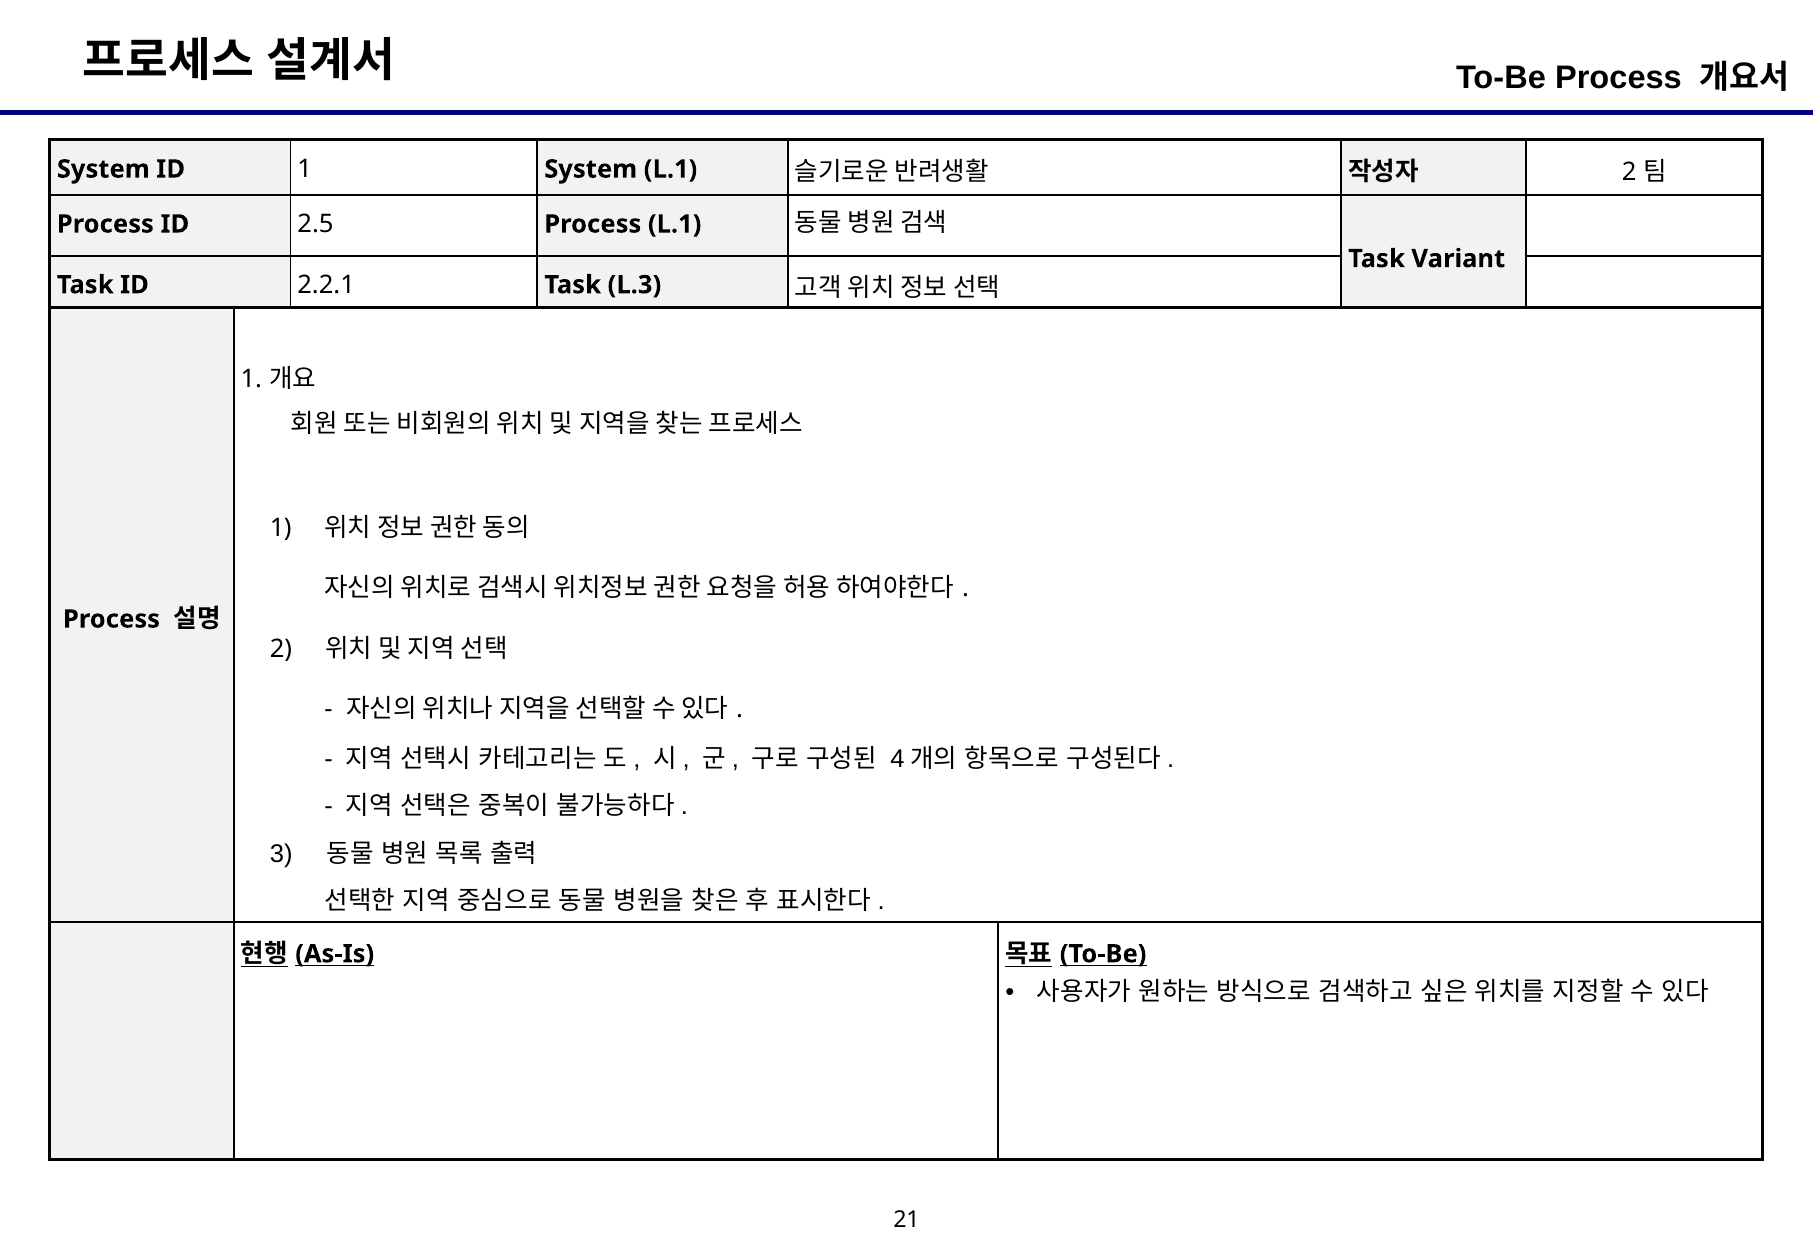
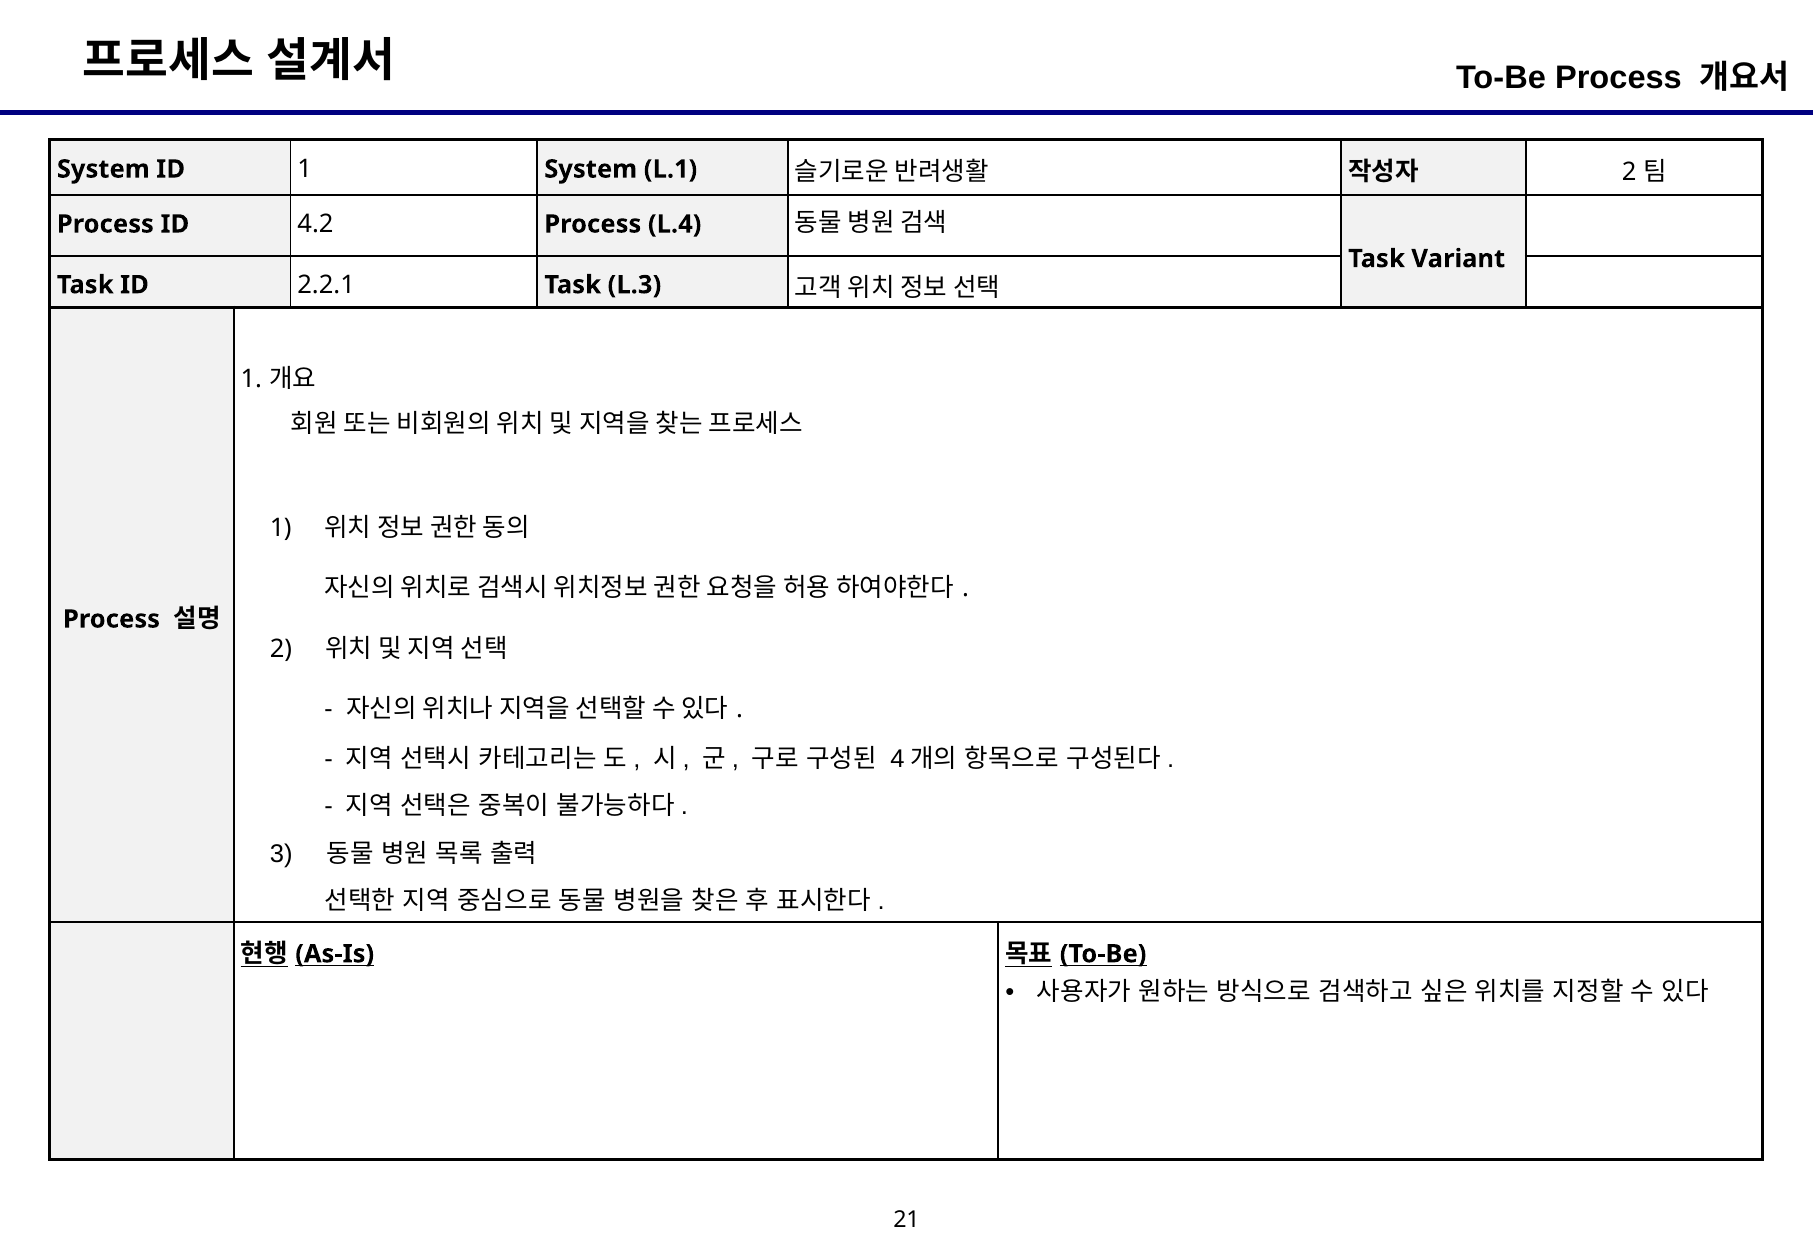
2.5: 2.5 -> 4.2 (315, 224)
Process L.1: L.1 -> L.4 (675, 224)
